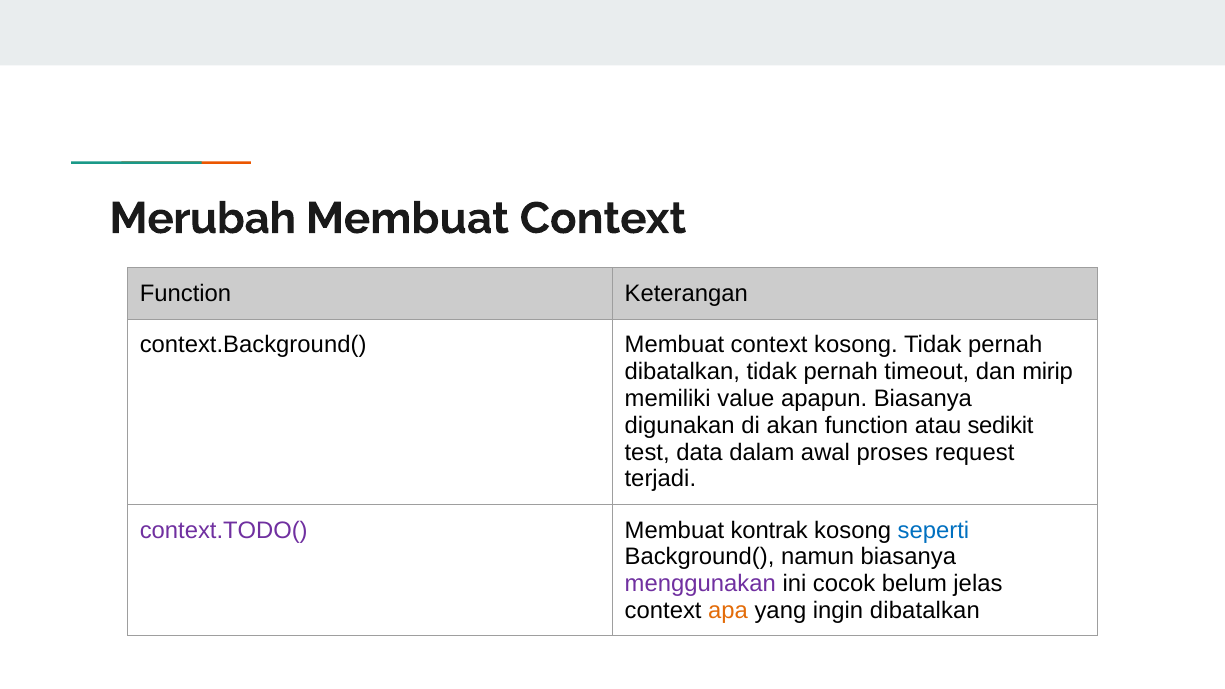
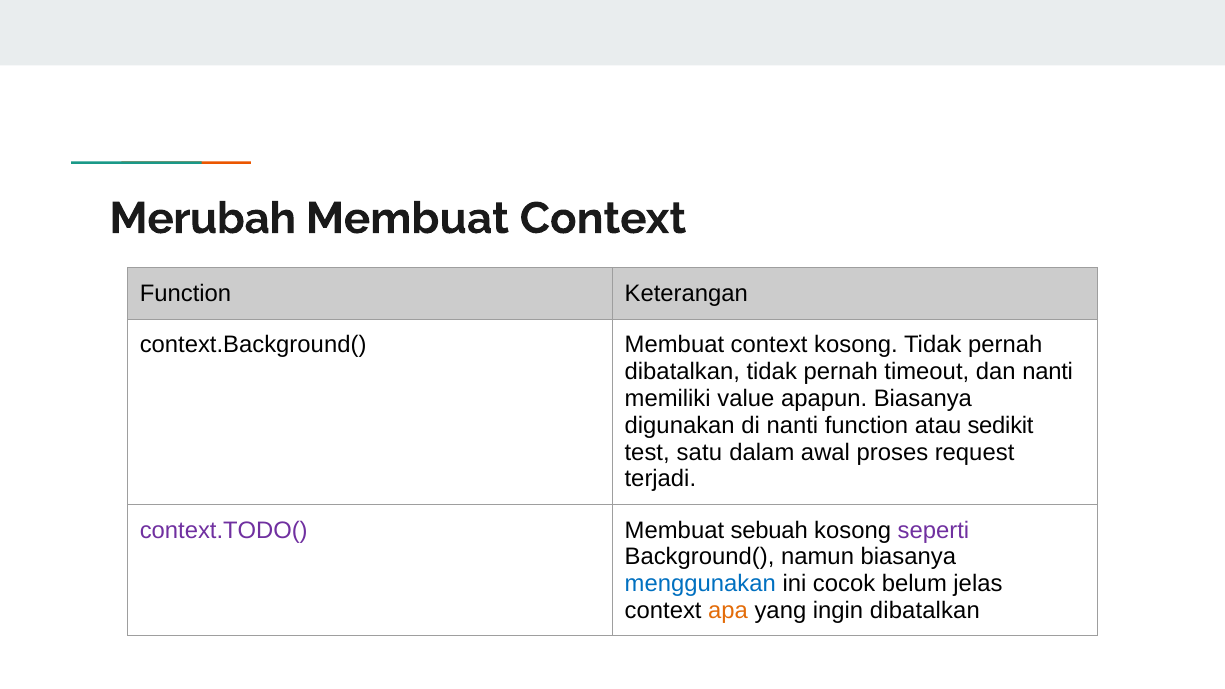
dan mirip: mirip -> nanti (1048, 372)
di akan: akan -> nanti (792, 425)
data: data -> satu (699, 452)
kontrak: kontrak -> sebuah (769, 530)
seperti colour: blue -> purple (933, 530)
menggunakan colour: purple -> blue (700, 584)
